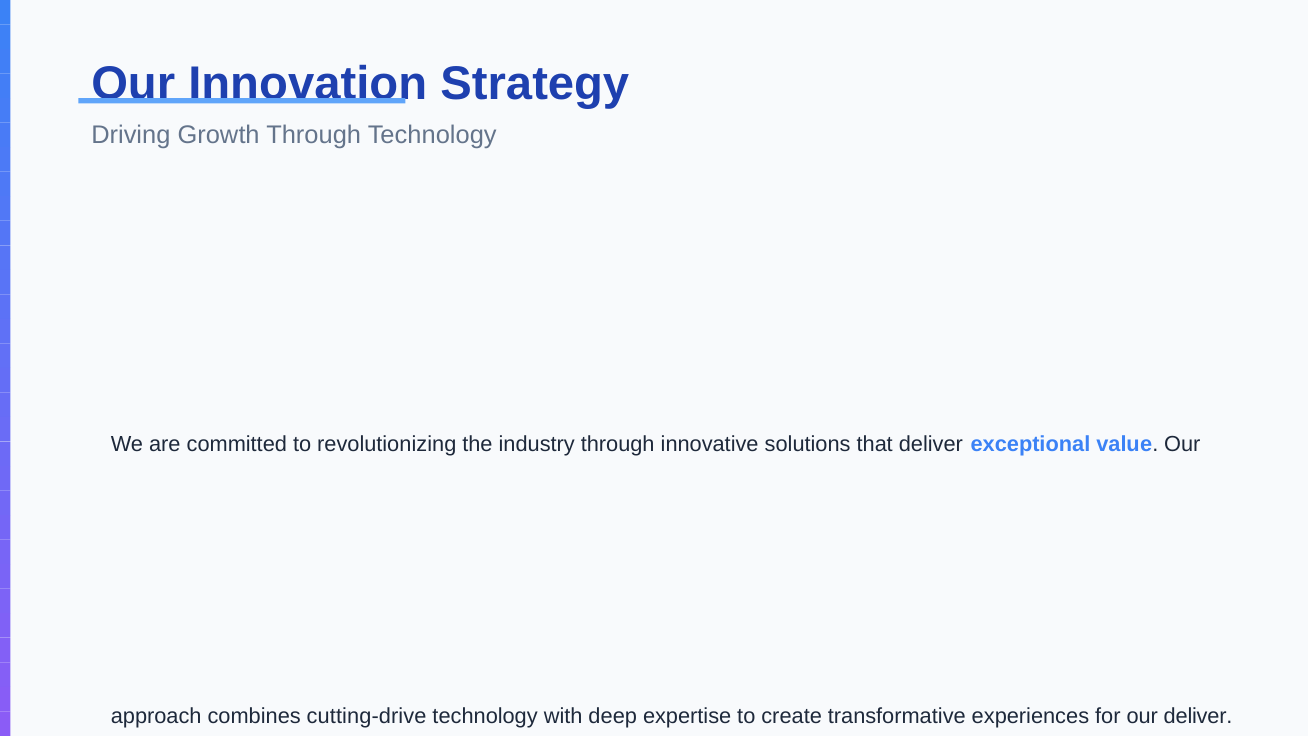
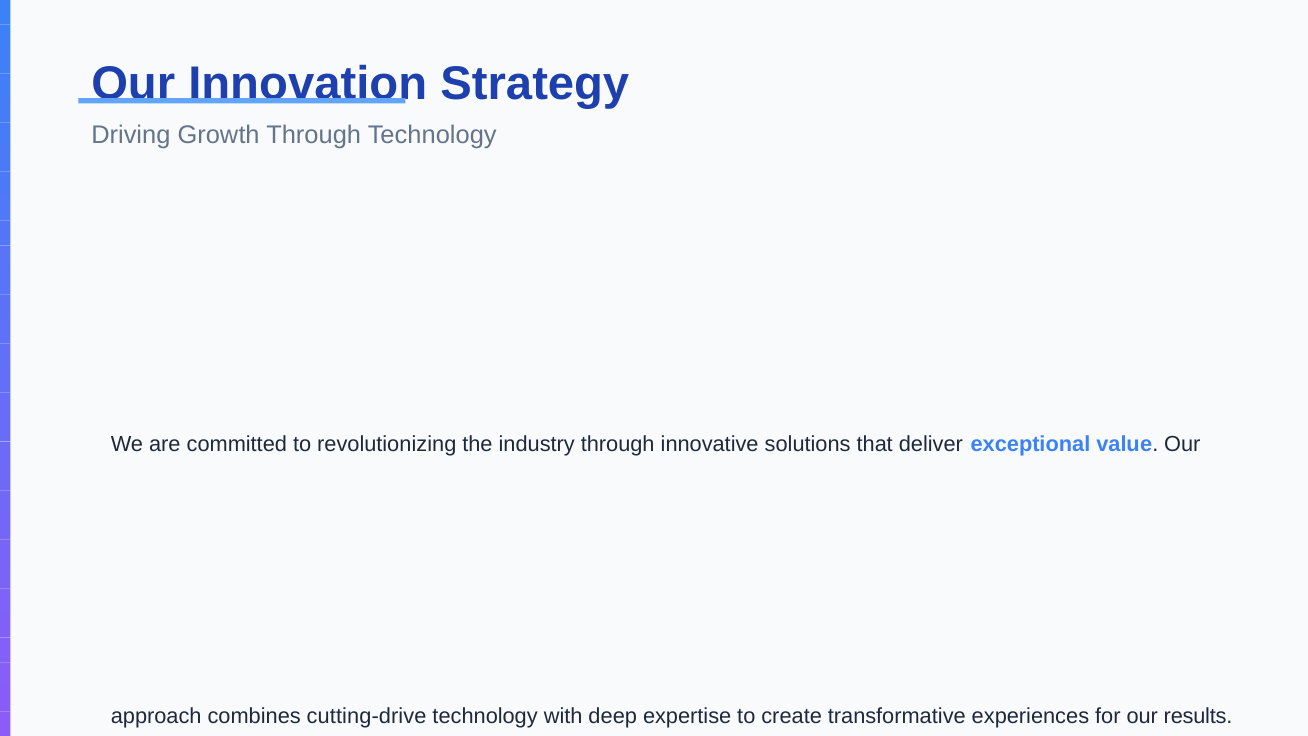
our deliver: deliver -> results (1198, 716)
